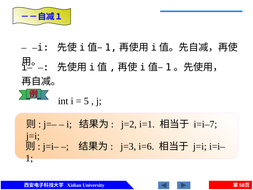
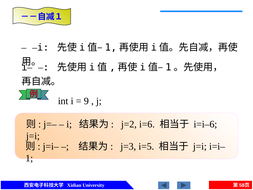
5: 5 -> 9 (86, 101)
i=1: i=1 -> i=6 (147, 124)
i=i–7: i=i–7 -> i=i–6 (205, 124)
i=6: i=6 -> i=5 (146, 146)
